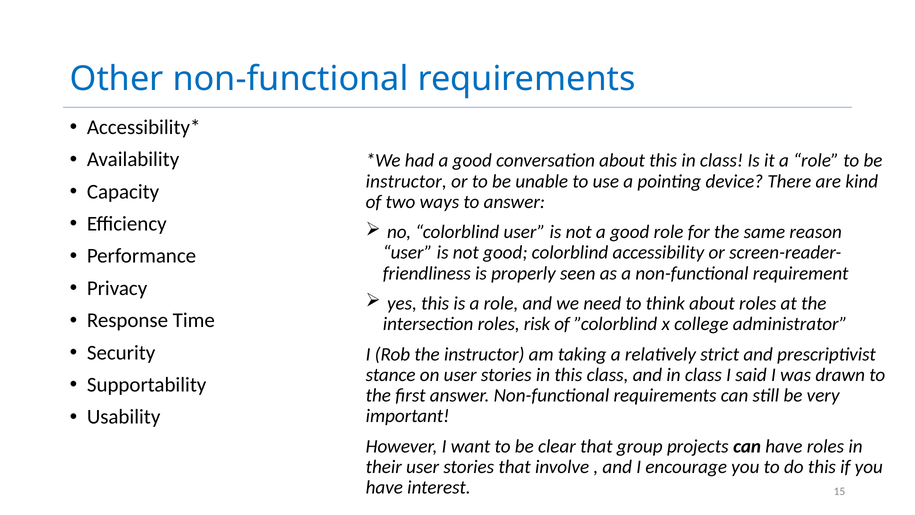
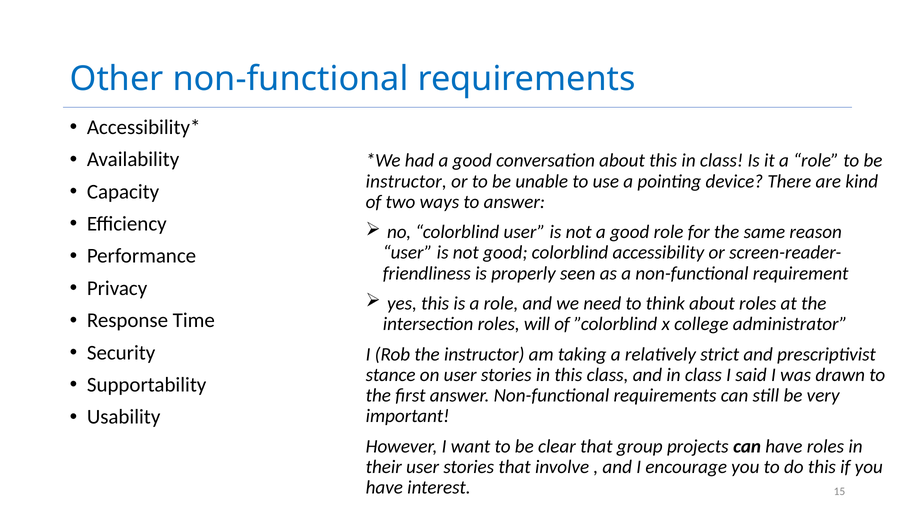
risk: risk -> will (537, 324)
